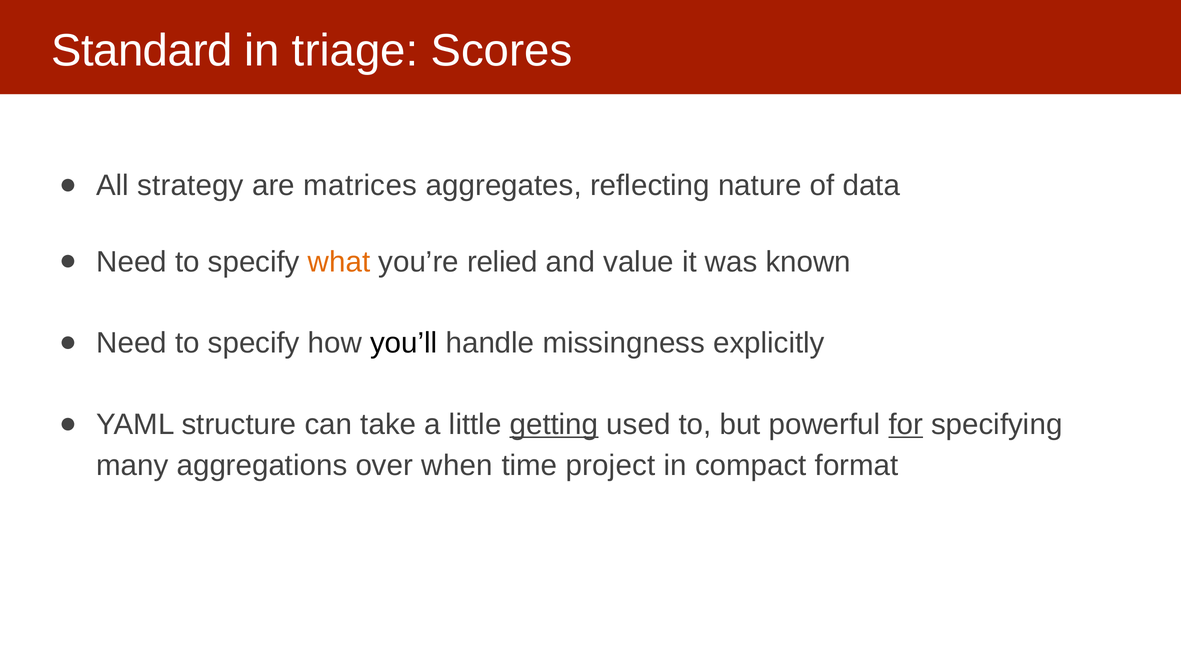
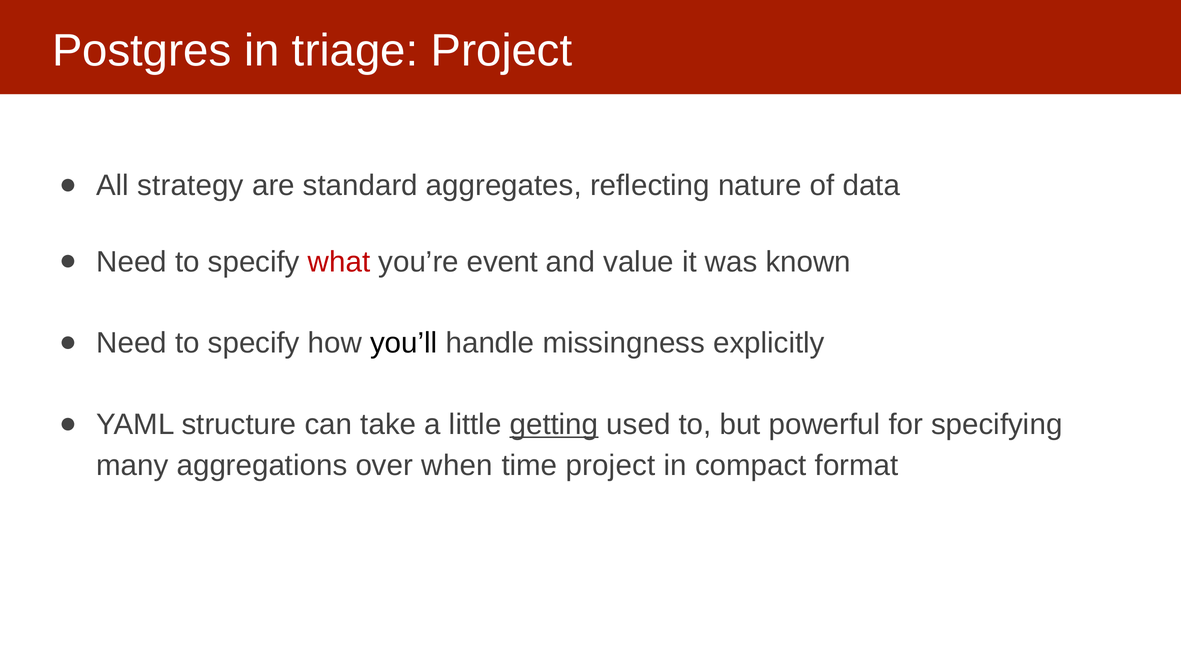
Standard: Standard -> Postgres (142, 51)
triage Scores: Scores -> Project (502, 51)
matrices: matrices -> standard (360, 186)
what colour: orange -> red (339, 262)
relied: relied -> event (502, 262)
for underline: present -> none (906, 425)
